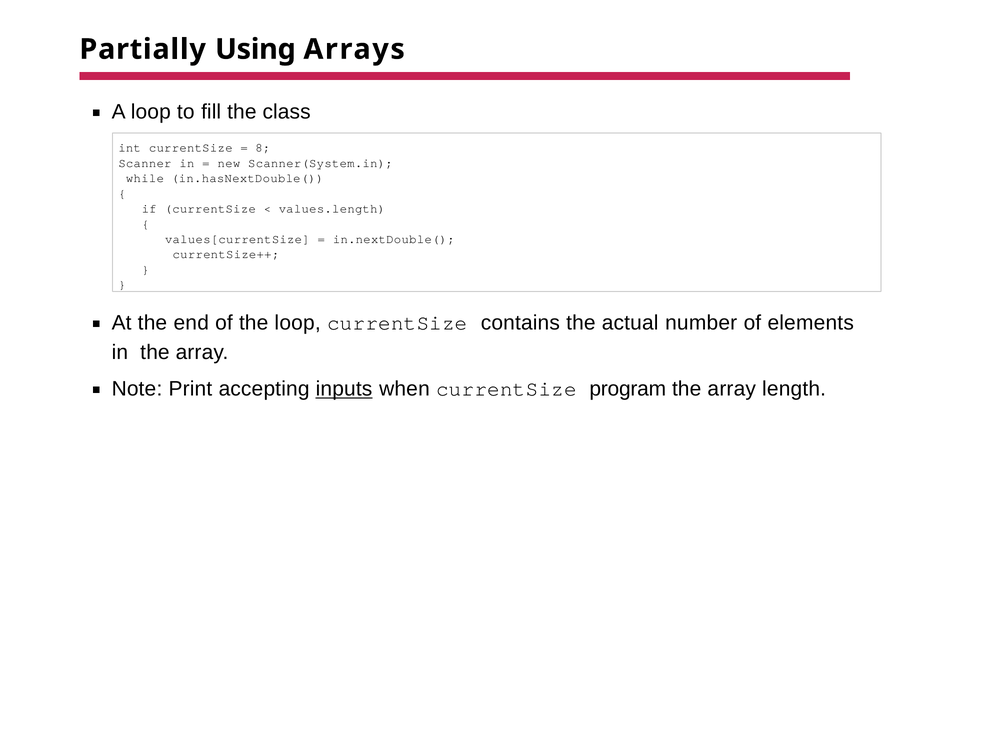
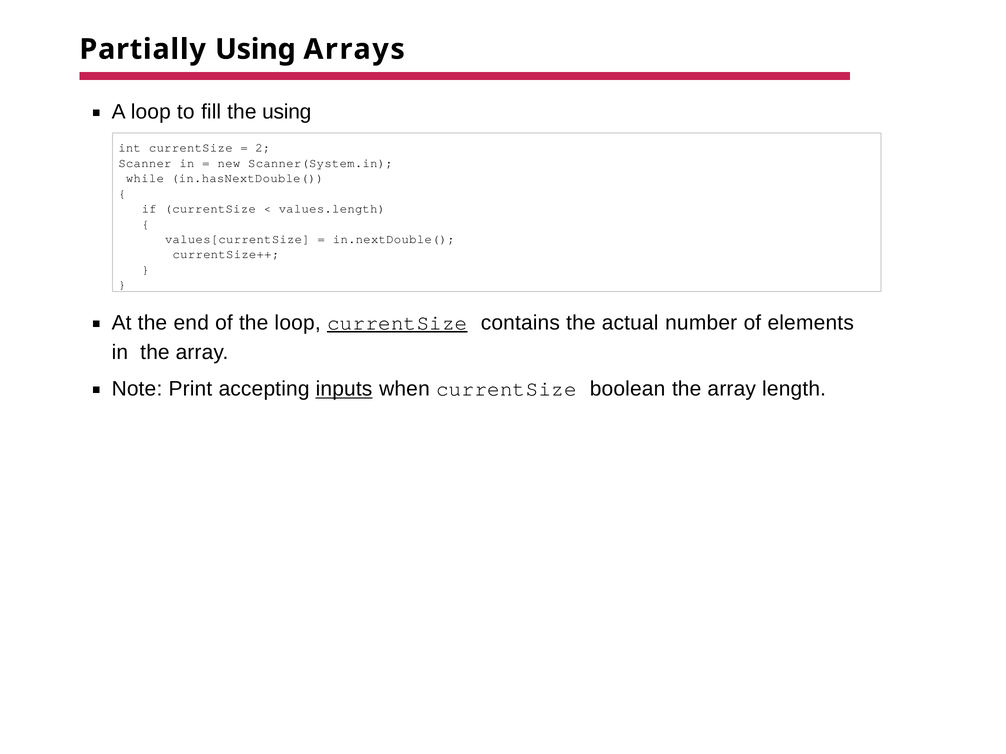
the class: class -> using (287, 112)
8: 8 -> 2 (263, 148)
currentSize underline: none -> present (397, 323)
program: program -> boolean (628, 389)
